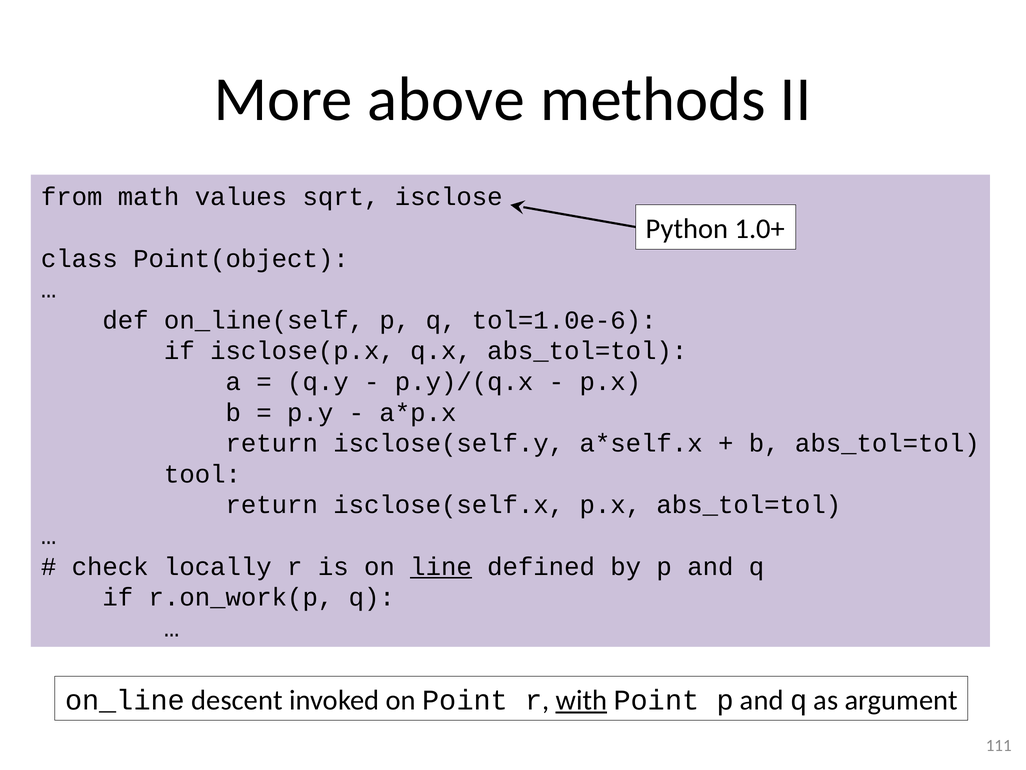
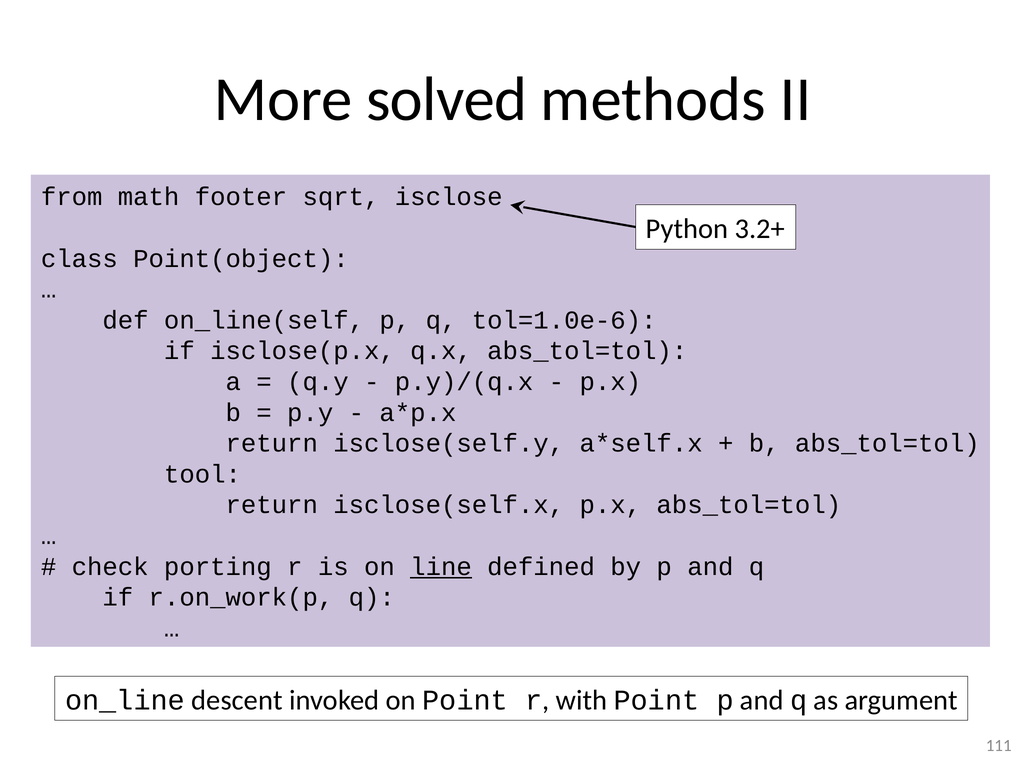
above: above -> solved (447, 99)
values: values -> footer (241, 197)
1.0+: 1.0+ -> 3.2+ (760, 229)
locally: locally -> porting (218, 566)
with underline: present -> none (581, 700)
